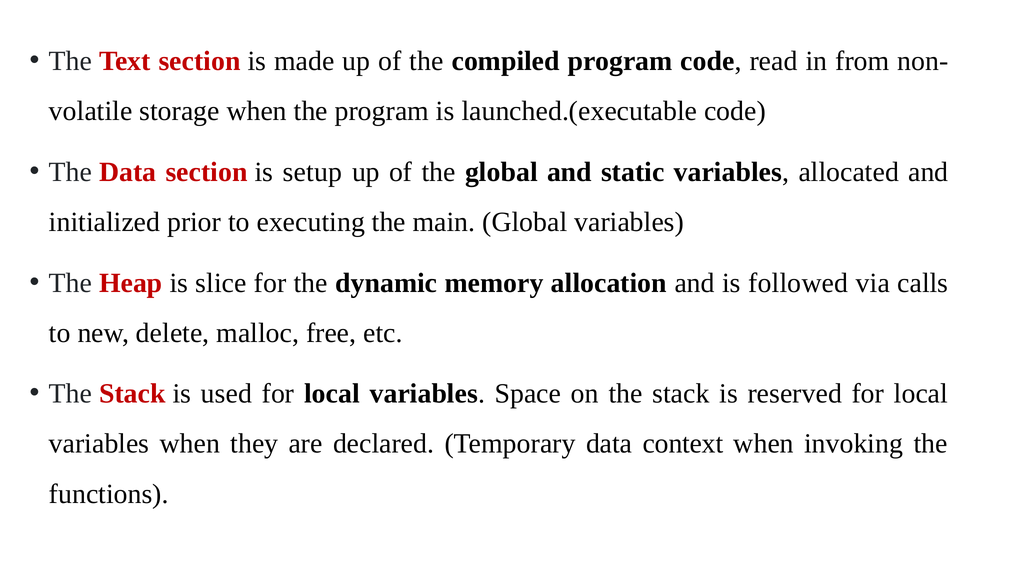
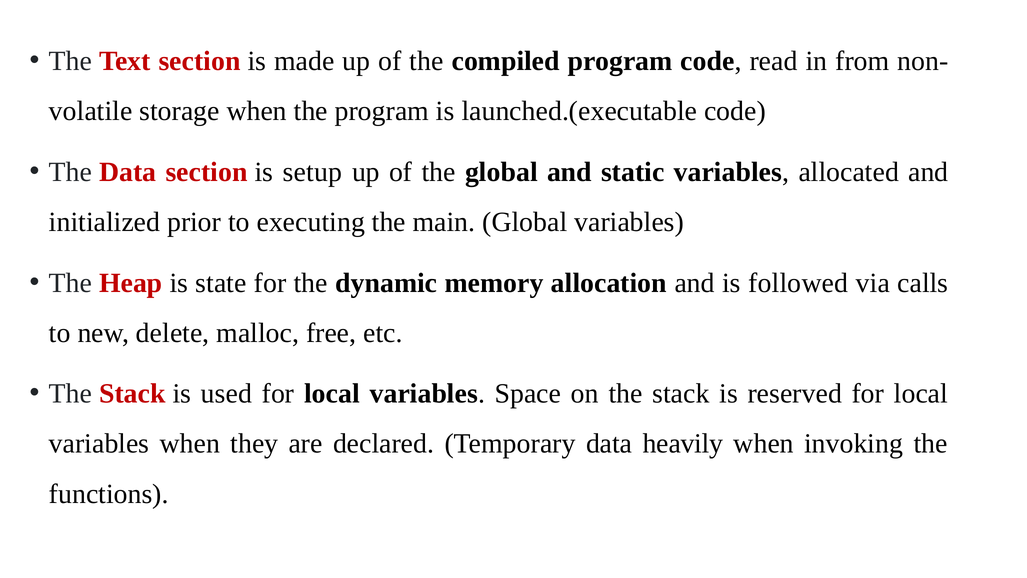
slice: slice -> state (221, 283)
context: context -> heavily (683, 444)
